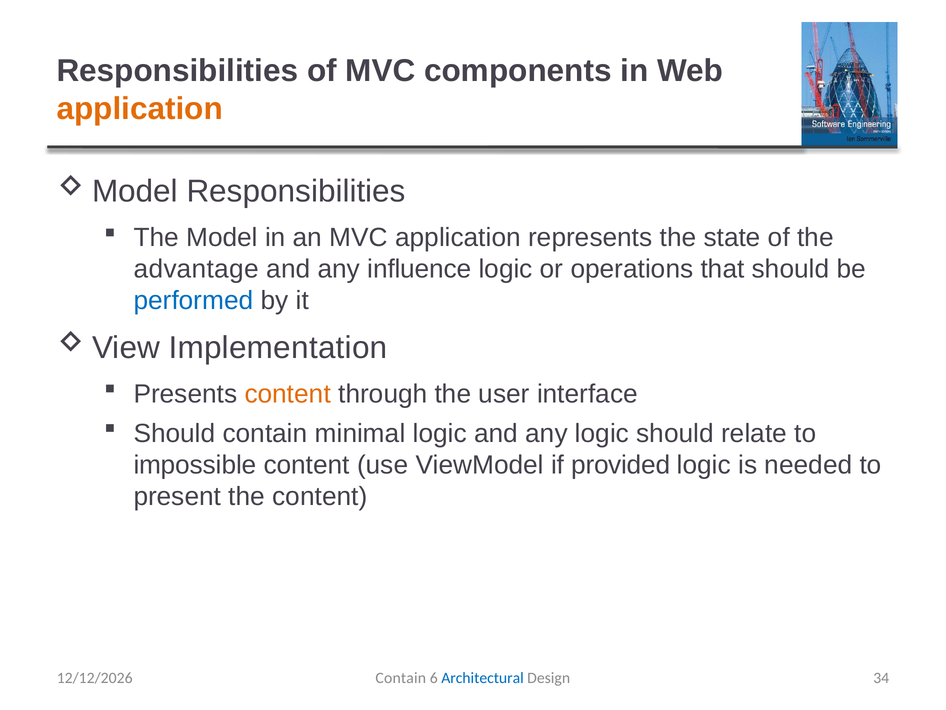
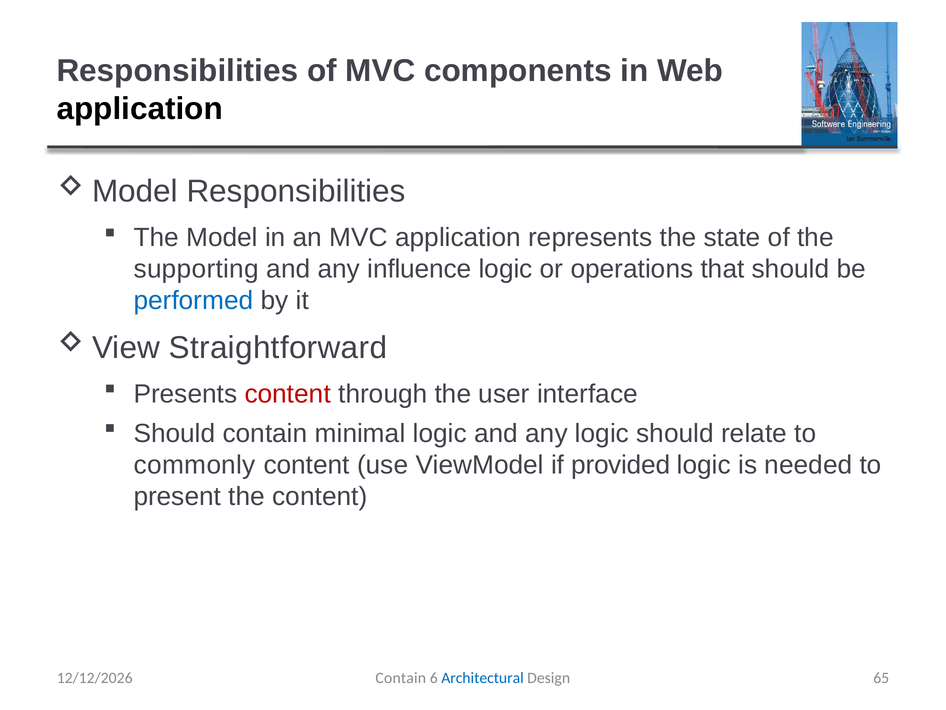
application colour: orange -> black (140, 109)
advantage: advantage -> supporting (196, 269)
Implementation: Implementation -> Straightforward (278, 347)
content colour: orange -> red (288, 394)
impossible: impossible -> commonly (195, 465)
34: 34 -> 65 (881, 677)
